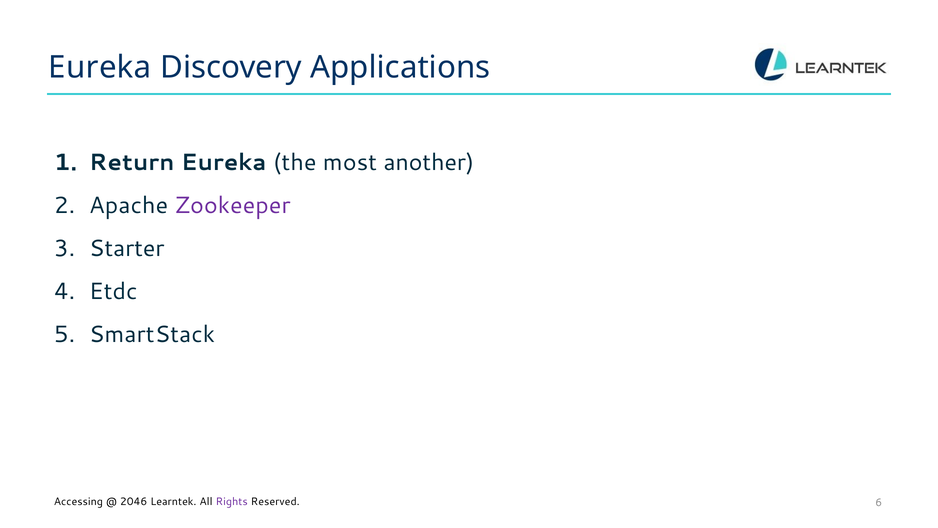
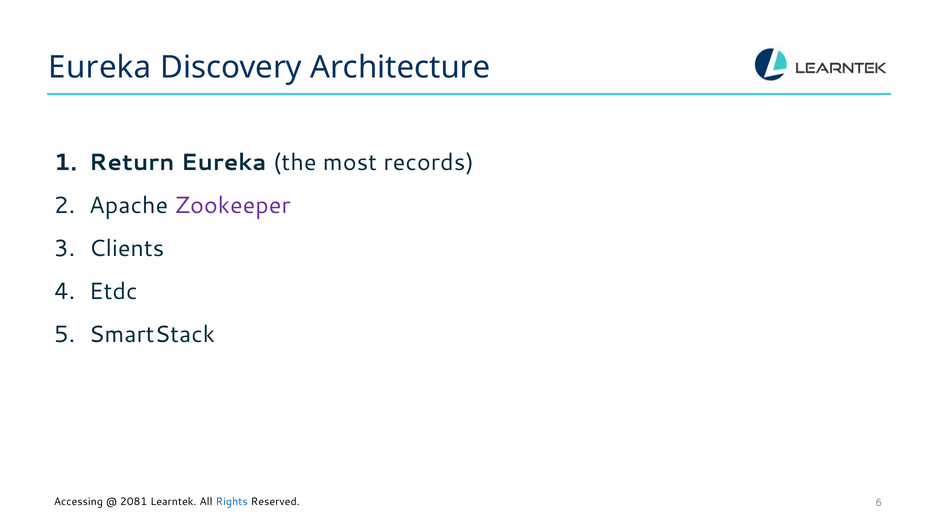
Applications: Applications -> Architecture (400, 67)
another: another -> records (429, 163)
Starter: Starter -> Clients (127, 248)
2046: 2046 -> 2081 (134, 501)
Rights colour: purple -> blue (232, 501)
